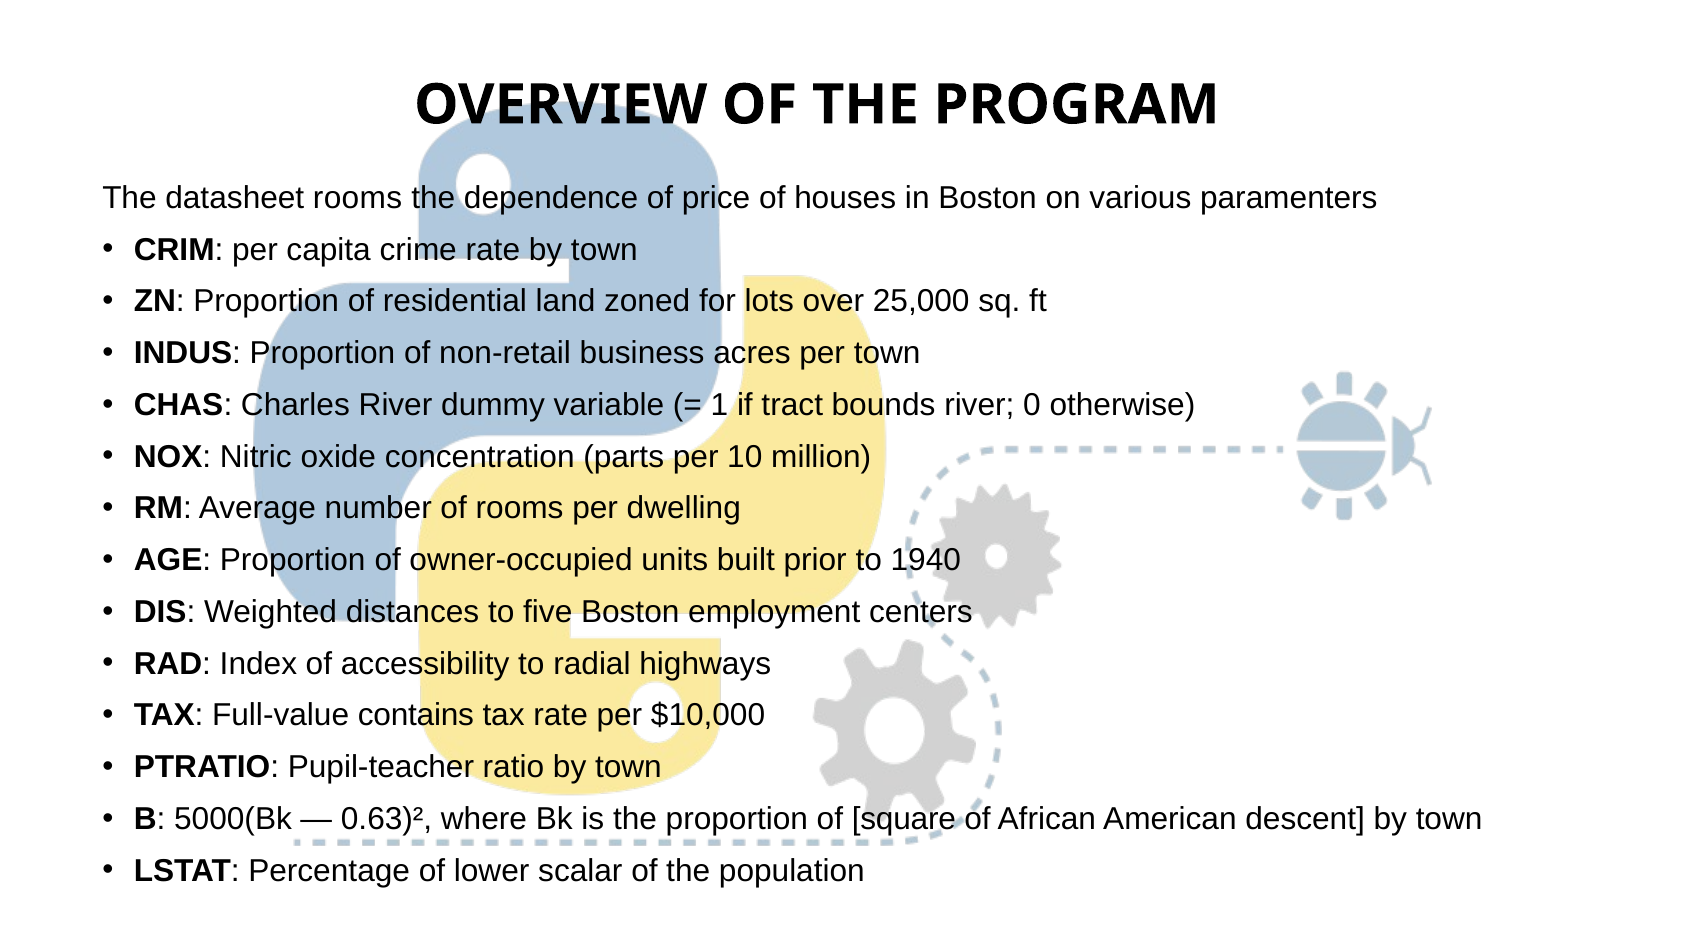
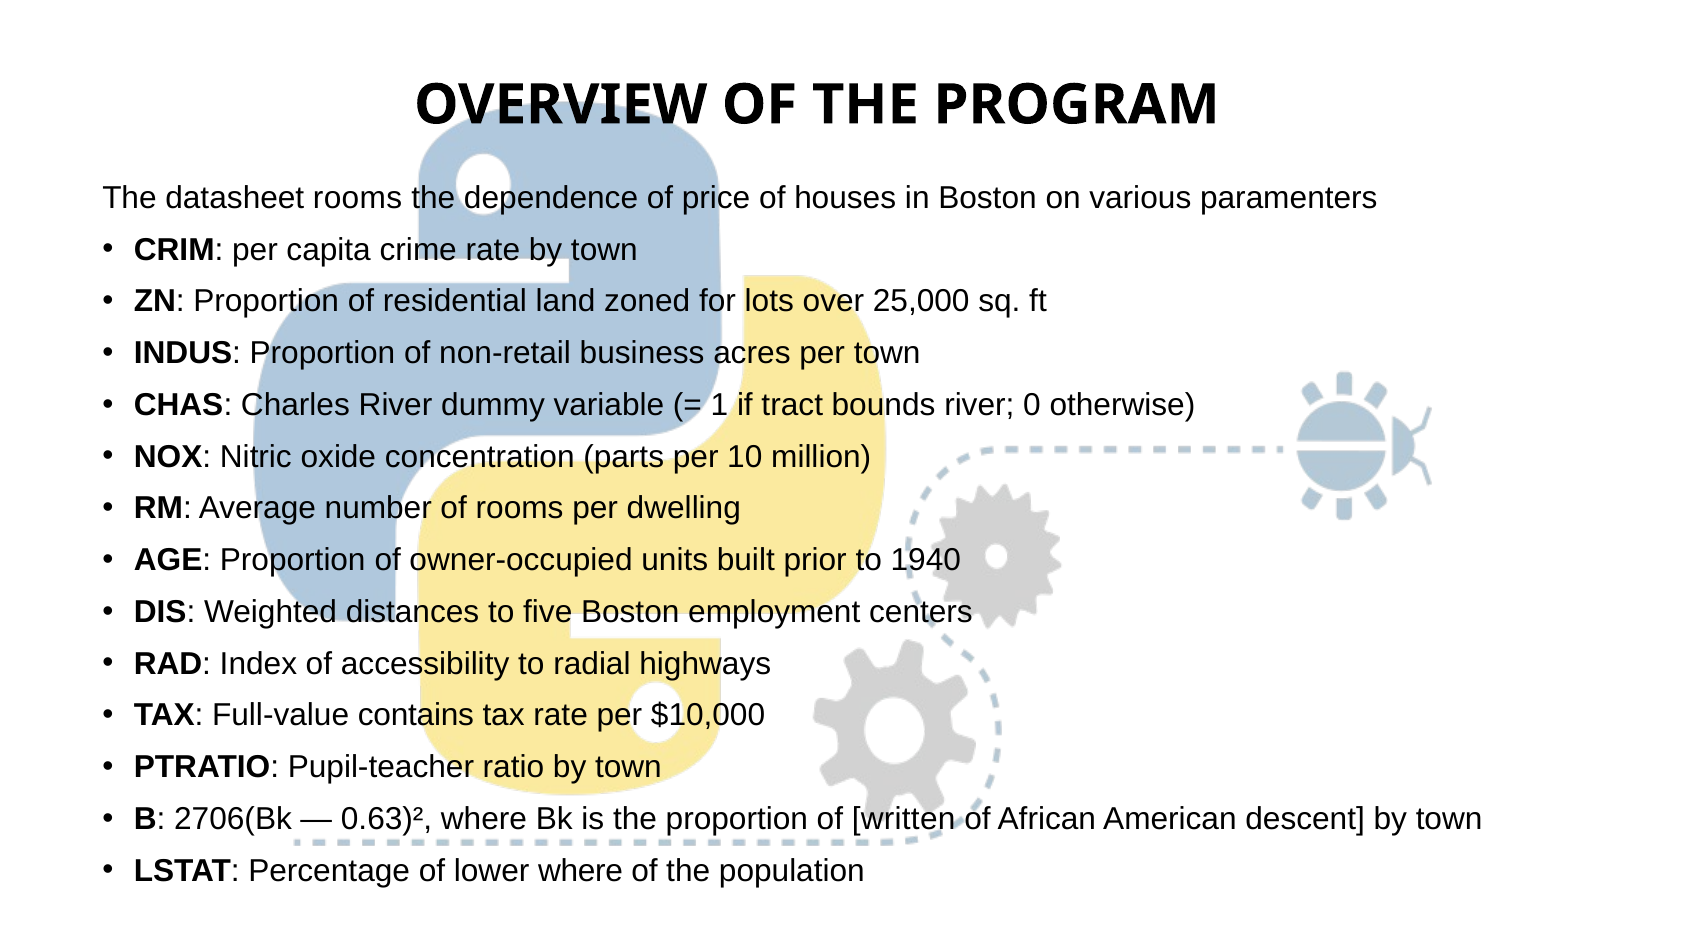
5000(Bk: 5000(Bk -> 2706(Bk (233, 819)
square: square -> written (904, 819)
lower scalar: scalar -> where (580, 871)
